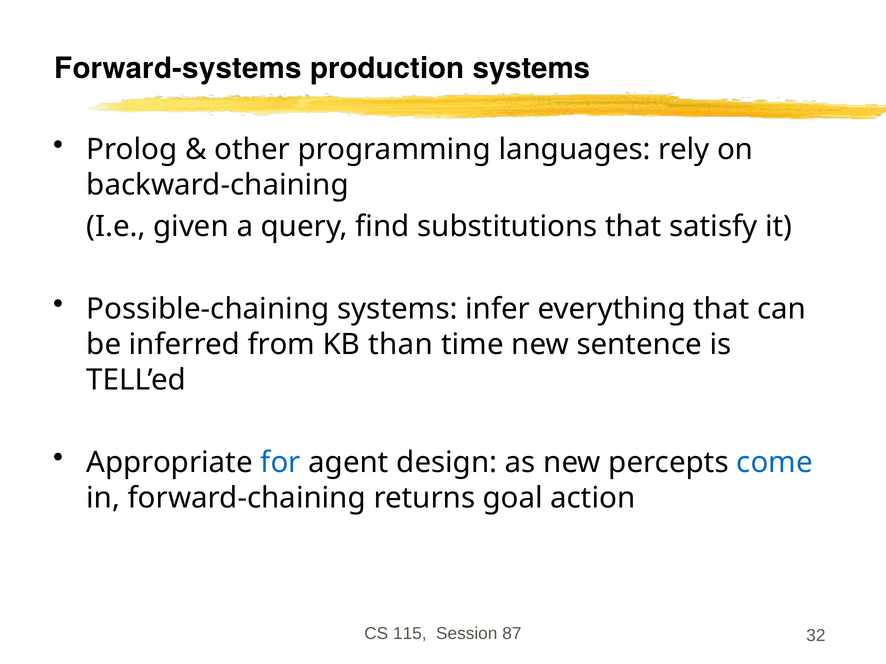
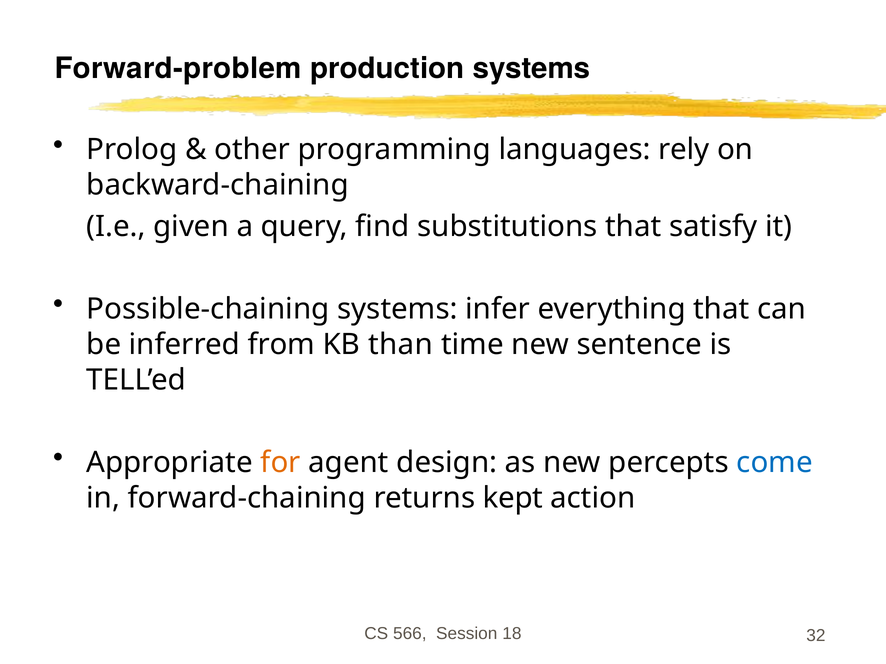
Forward-systems: Forward-systems -> Forward-problem (178, 68)
for colour: blue -> orange (281, 463)
goal: goal -> kept (513, 498)
115: 115 -> 566 (410, 634)
87: 87 -> 18 (512, 634)
